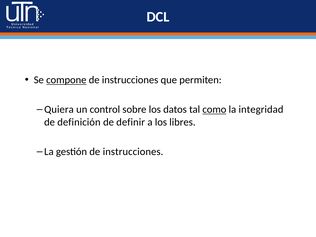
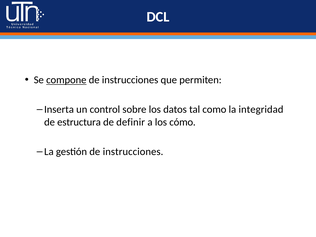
Quiera: Quiera -> Inserta (59, 109)
como underline: present -> none (214, 109)
definición: definición -> estructura (79, 122)
libres: libres -> cómo (183, 122)
